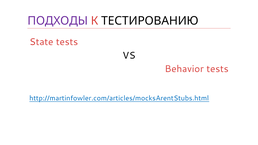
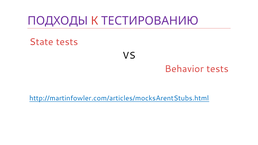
ТЕСТИРОВАНИЮ colour: black -> purple (150, 21)
